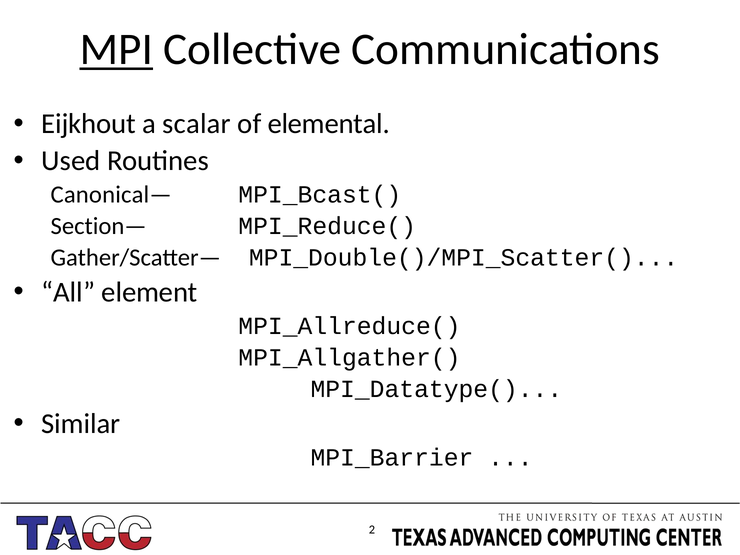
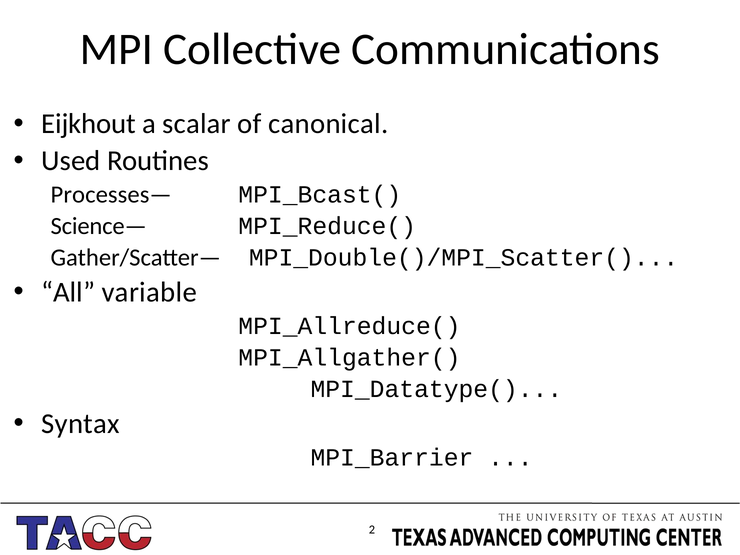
MPI underline: present -> none (116, 49)
elemental: elemental -> canonical (328, 124)
Canonical—: Canonical— -> Processes— (111, 194)
Section—: Section— -> Science— (99, 226)
element: element -> variable (149, 292)
Similar: Similar -> Syntax (81, 424)
